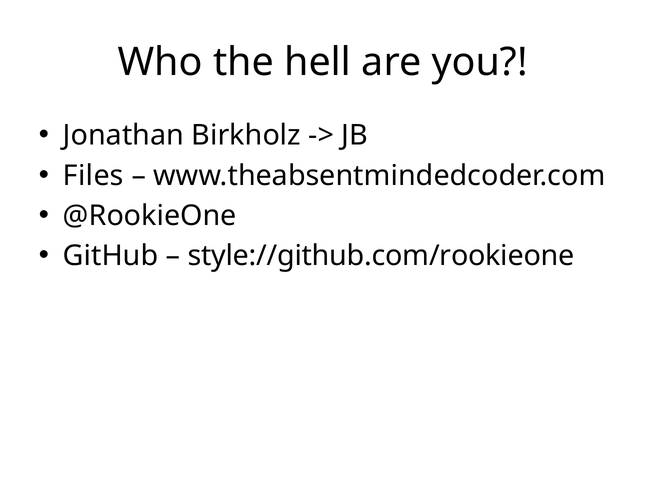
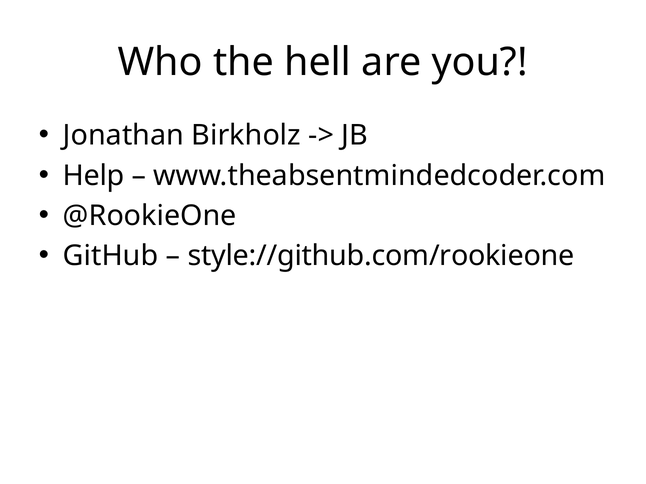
Files: Files -> Help (94, 176)
